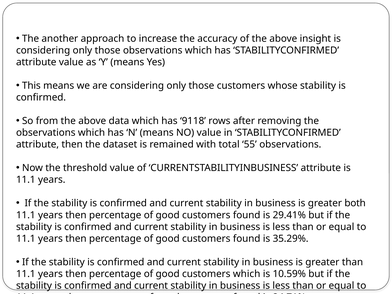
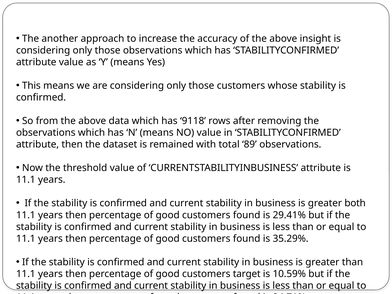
55: 55 -> 89 (249, 144)
customers which: which -> target (247, 274)
